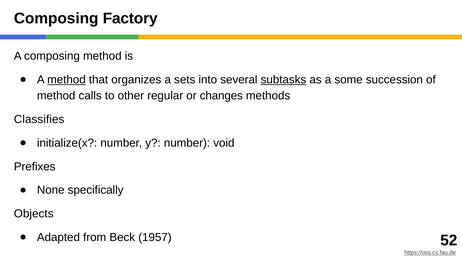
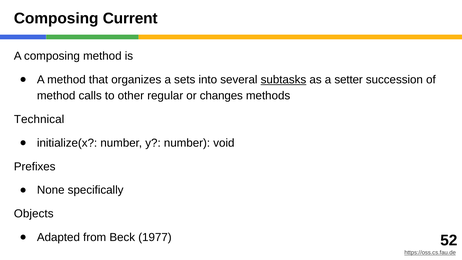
Factory: Factory -> Current (130, 18)
method underline: present -> none (66, 80)
some: some -> setter (349, 80)
Classifies: Classifies -> Technical (39, 119)
1957: 1957 -> 1977 (155, 237)
